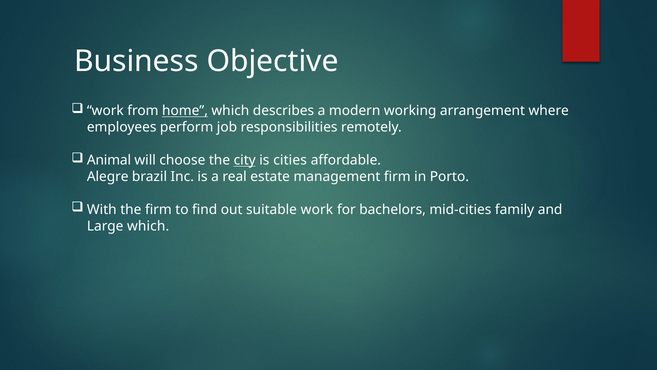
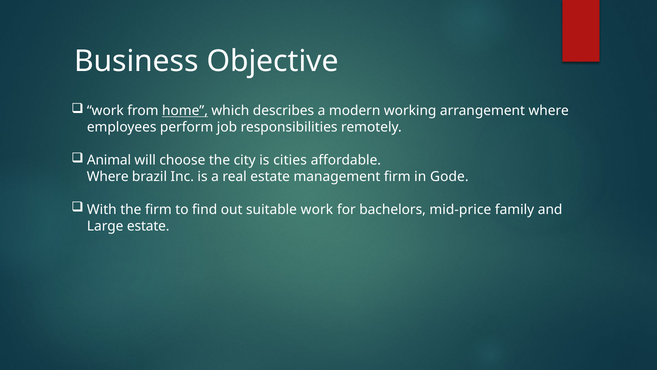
city underline: present -> none (245, 160)
Alegre: Alegre -> Where (108, 177)
Porto: Porto -> Gode (449, 177)
mid-cities: mid-cities -> mid-price (460, 209)
Large which: which -> estate (148, 226)
